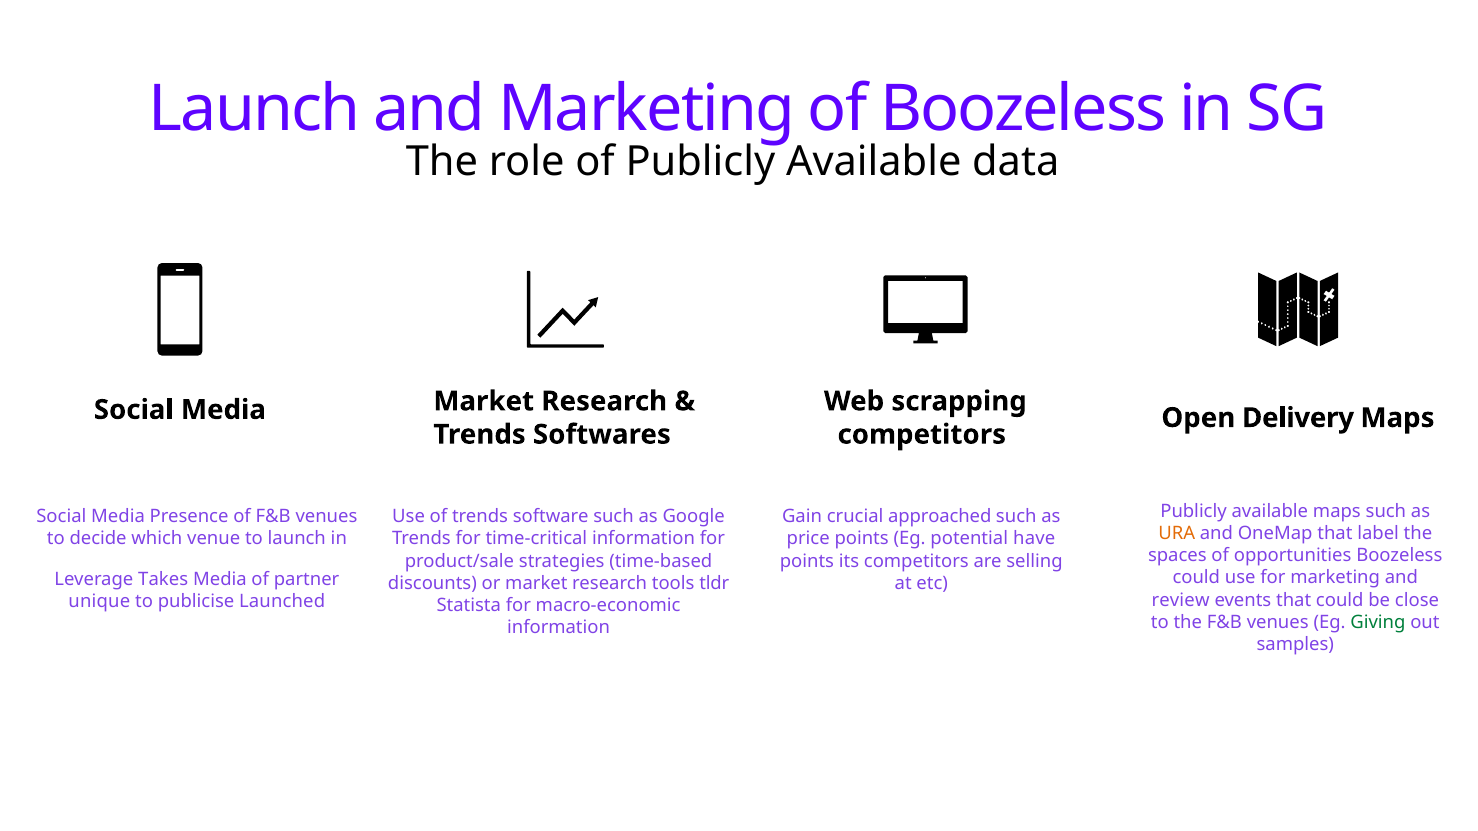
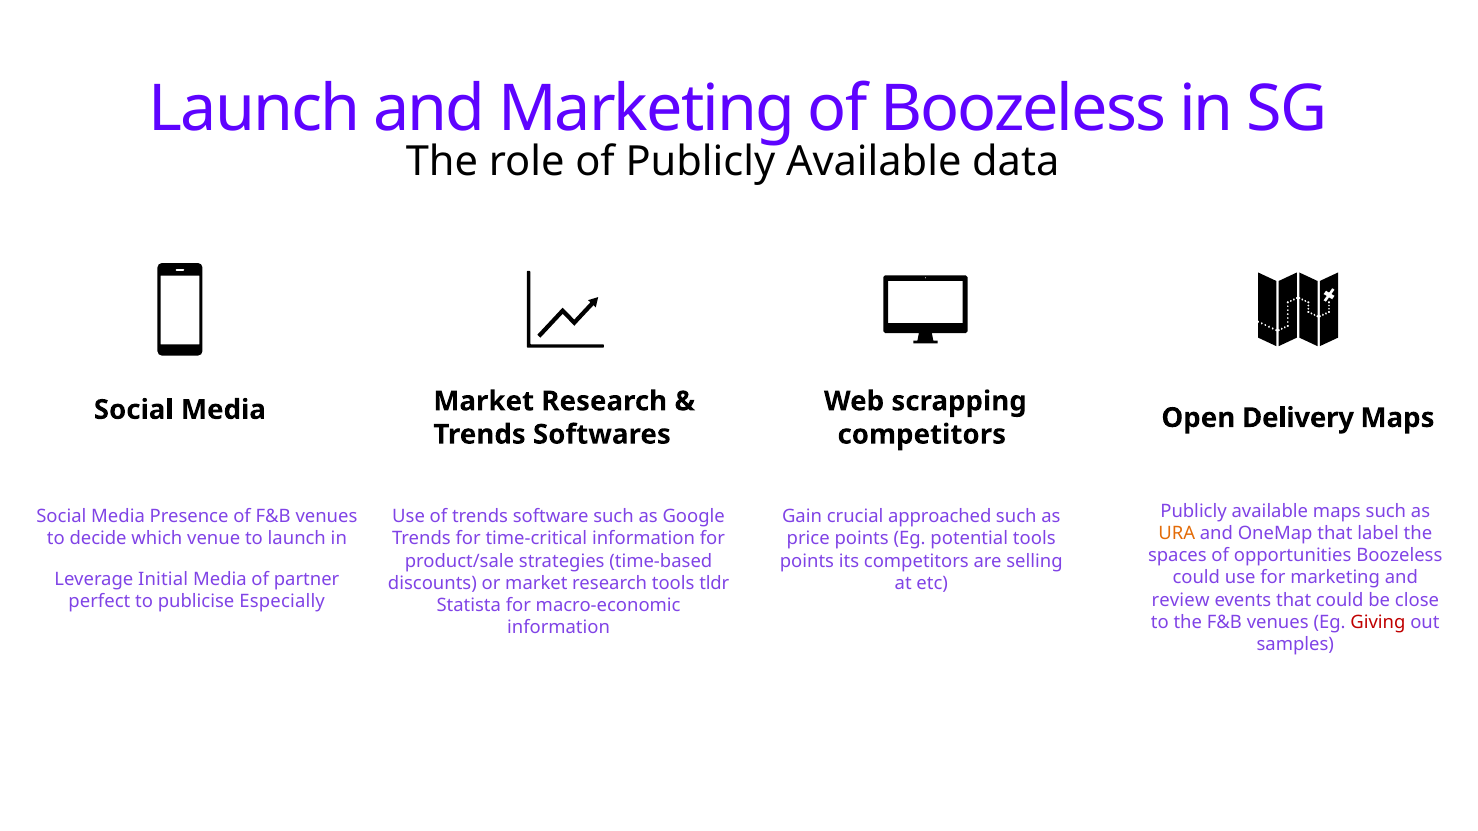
potential have: have -> tools (1034, 539)
Takes: Takes -> Initial (163, 580)
unique: unique -> perfect (99, 602)
Launched: Launched -> Especially (282, 602)
Giving colour: green -> red (1378, 622)
